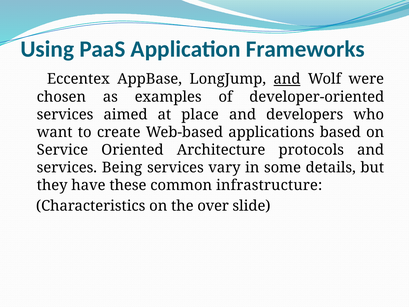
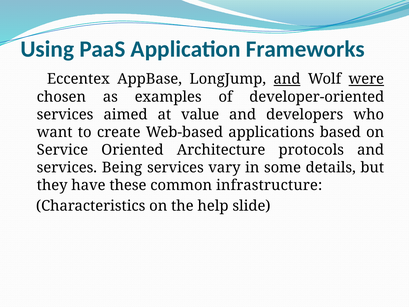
were underline: none -> present (366, 79)
place: place -> value (200, 114)
over: over -> help (213, 206)
